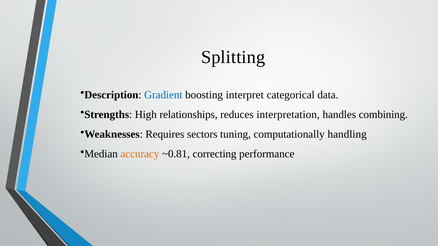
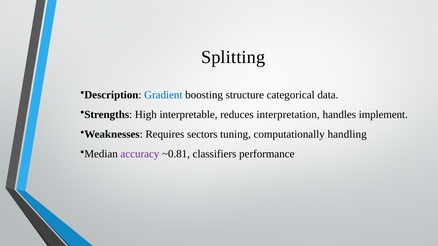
interpret: interpret -> structure (245, 95)
relationships: relationships -> interpretable (189, 115)
combining: combining -> implement (383, 115)
accuracy colour: orange -> purple (140, 154)
correcting: correcting -> classifiers (215, 154)
